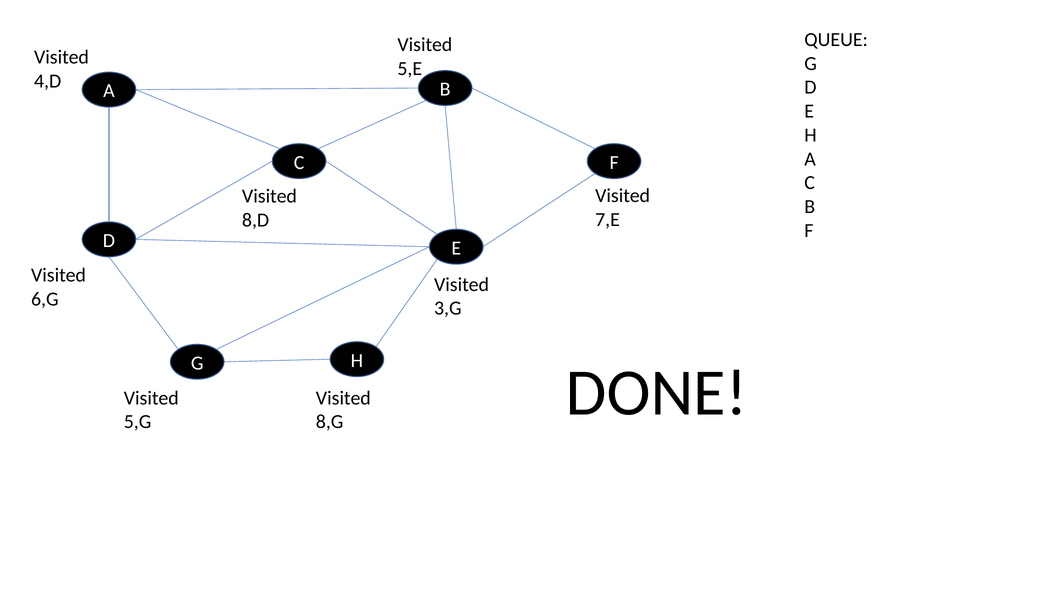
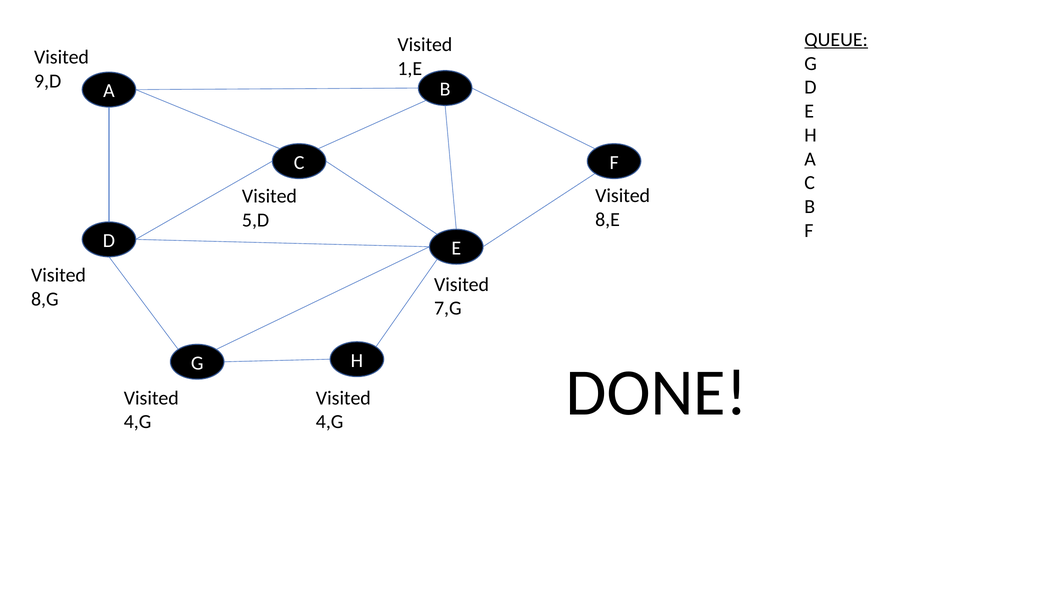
QUEUE underline: none -> present (836, 40)
5,E: 5,E -> 1,E (410, 69)
4,D: 4,D -> 9,D (48, 81)
7,E: 7,E -> 8,E (607, 220)
8,D: 8,D -> 5,D (256, 220)
6,G: 6,G -> 8,G (45, 299)
3,G: 3,G -> 7,G (448, 309)
5,G: 5,G -> 4,G (138, 422)
8,G: 8,G -> 4,G (330, 422)
